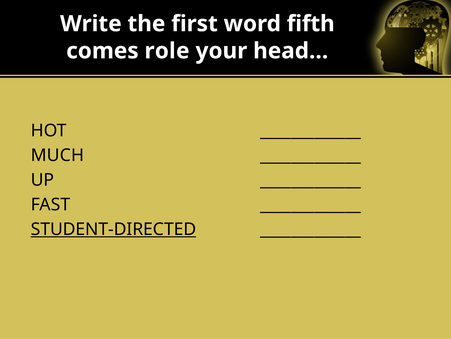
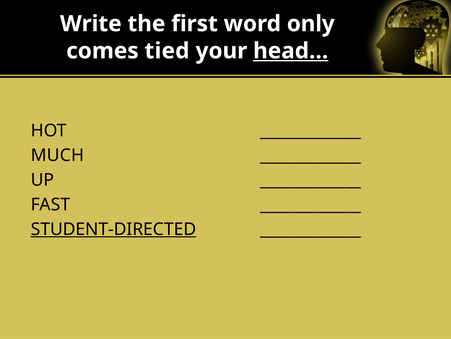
fifth: fifth -> only (311, 24)
role: role -> tied (167, 51)
head… underline: none -> present (291, 51)
